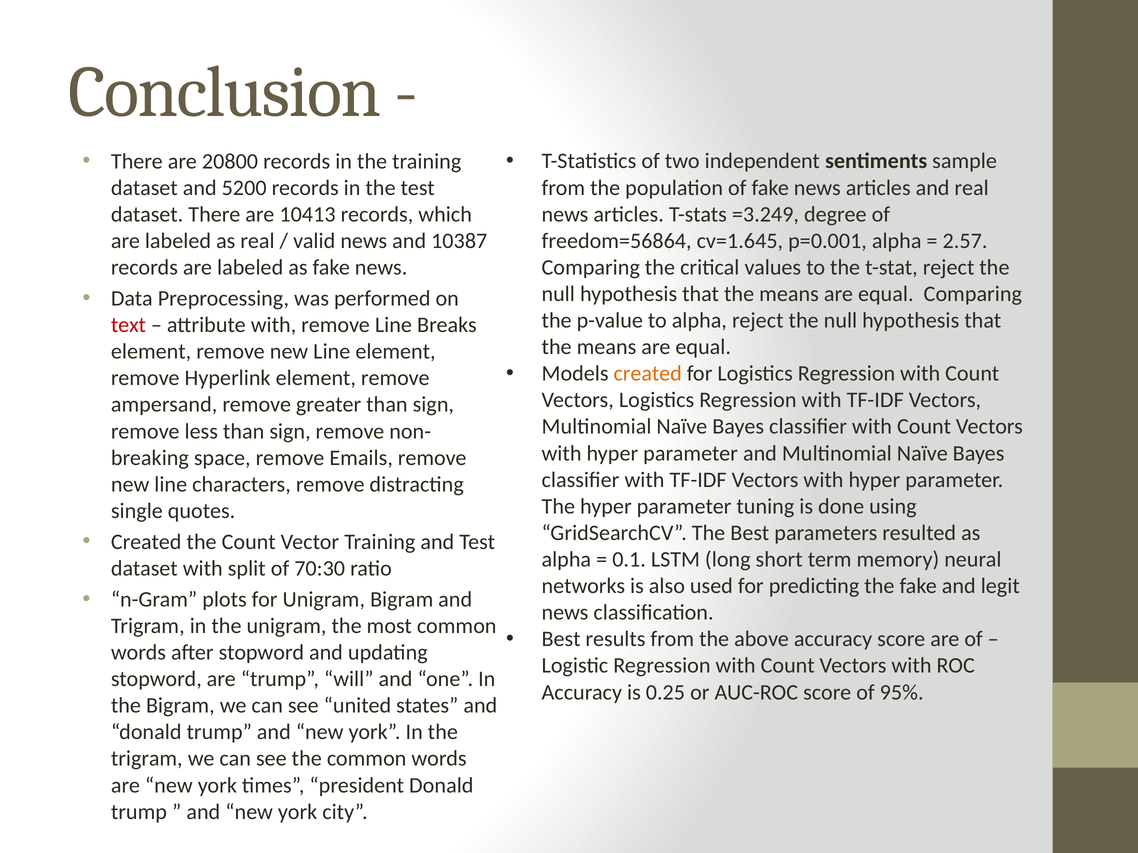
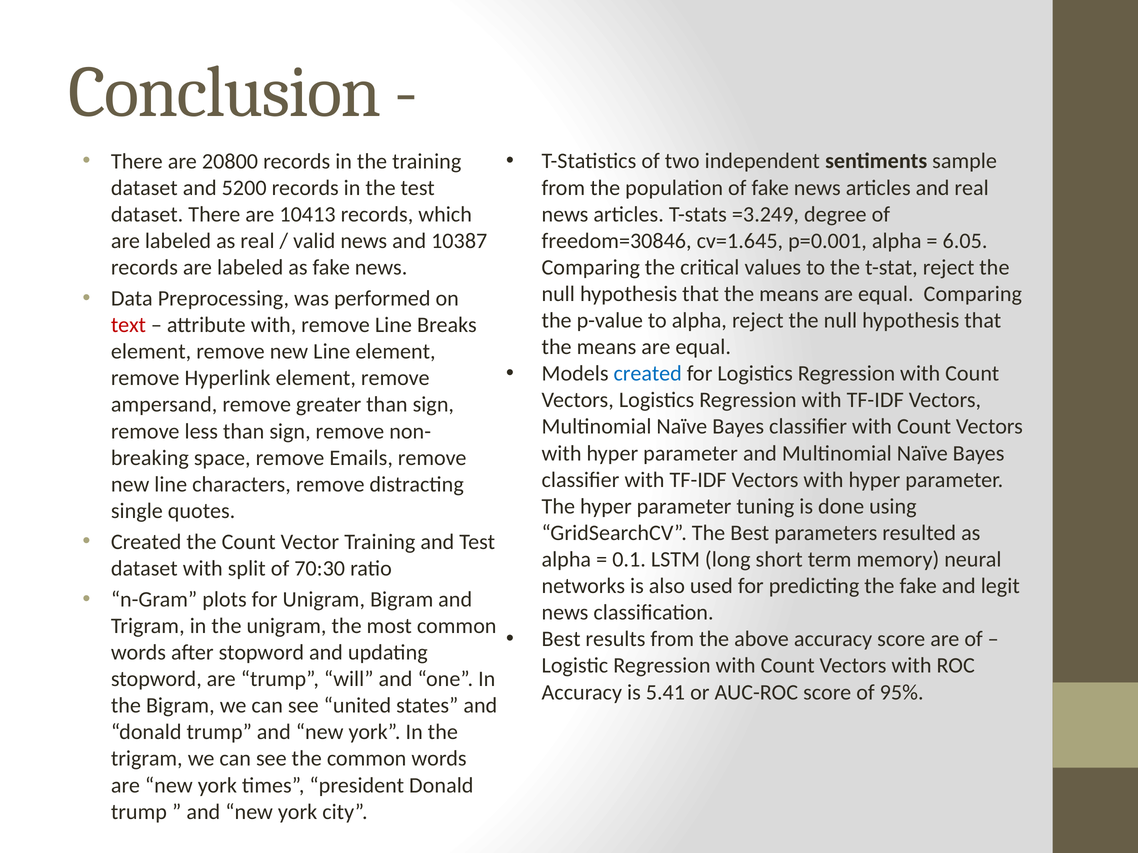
freedom=56864: freedom=56864 -> freedom=30846 (617, 241)
2.57: 2.57 -> 6.05 (965, 241)
created colour: orange -> blue (648, 374)
0.25: 0.25 -> 5.41 (665, 693)
